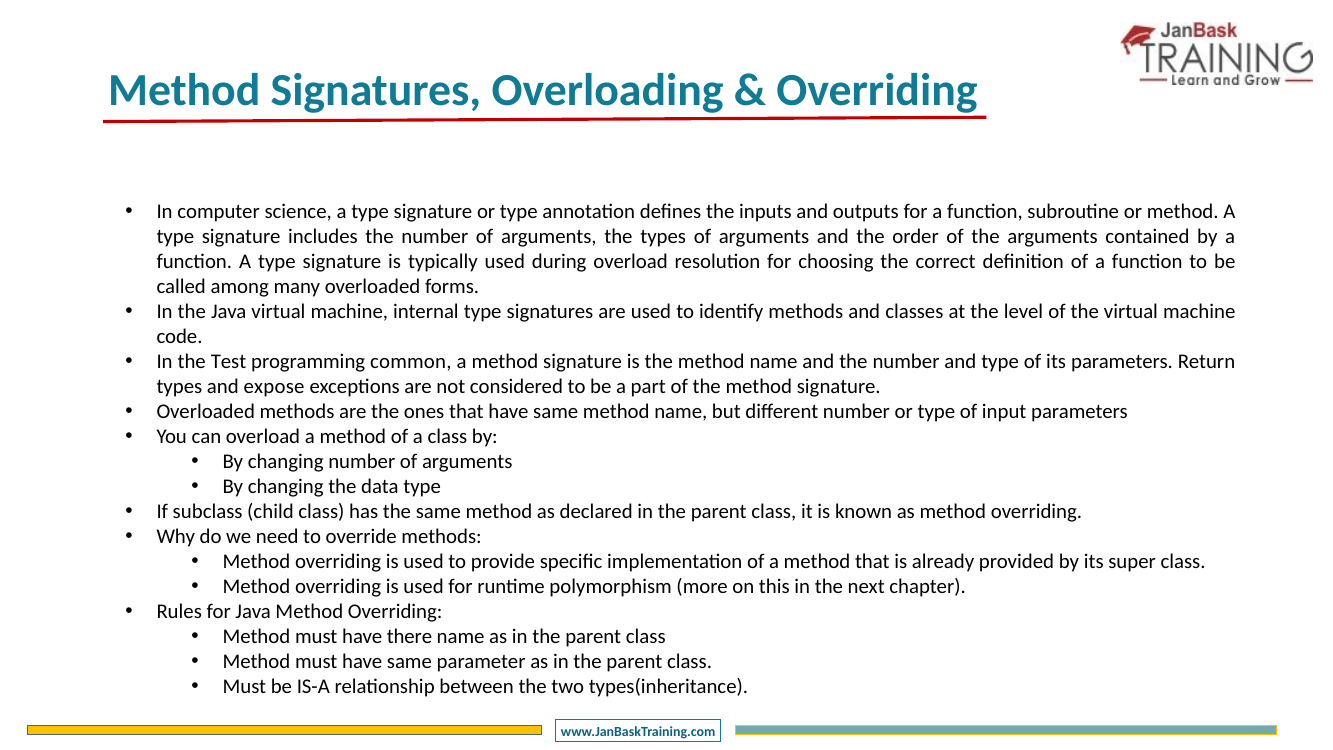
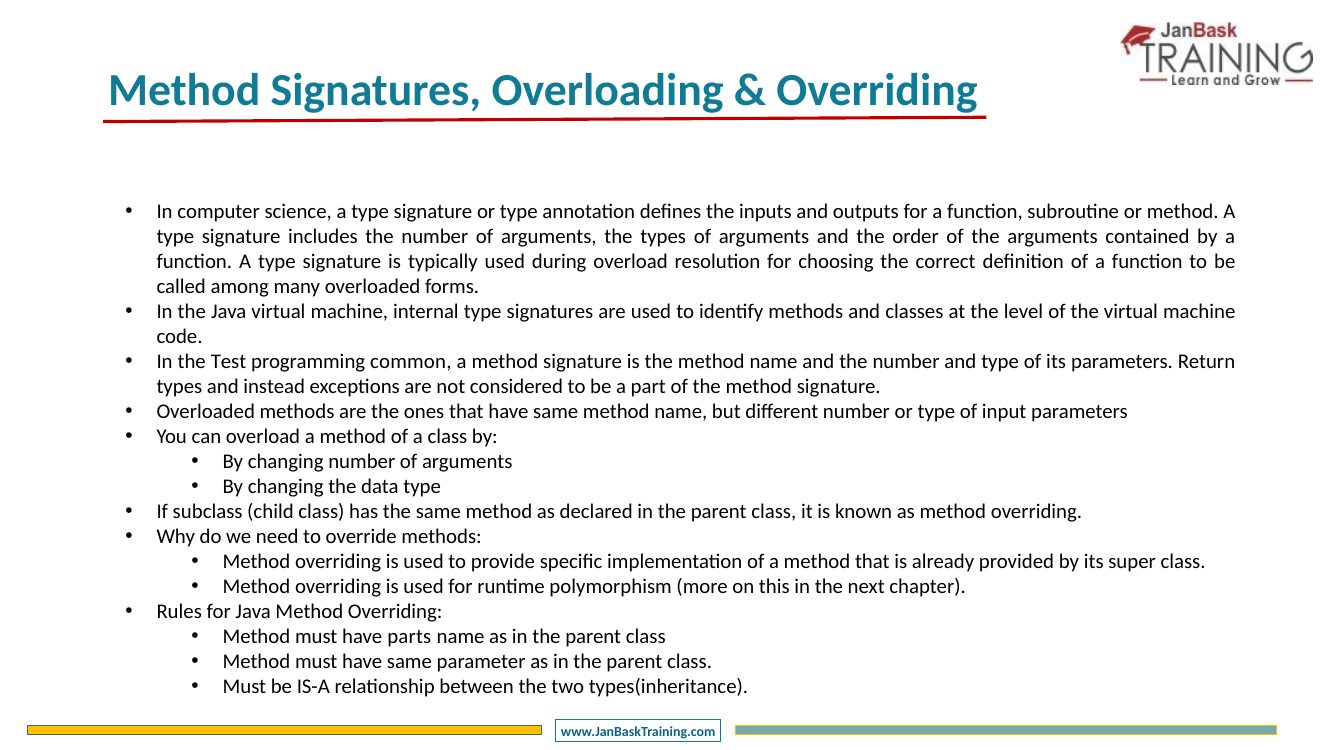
expose: expose -> instead (274, 387)
there: there -> parts (409, 637)
